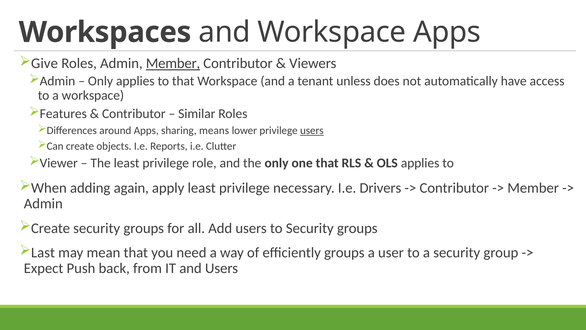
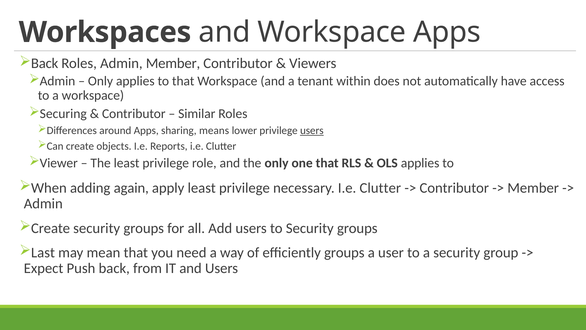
Give: Give -> Back (45, 63)
Member underline: present -> none (173, 63)
unless: unless -> within (353, 81)
Features: Features -> Securing (63, 114)
necessary I.e Drivers: Drivers -> Clutter (380, 188)
